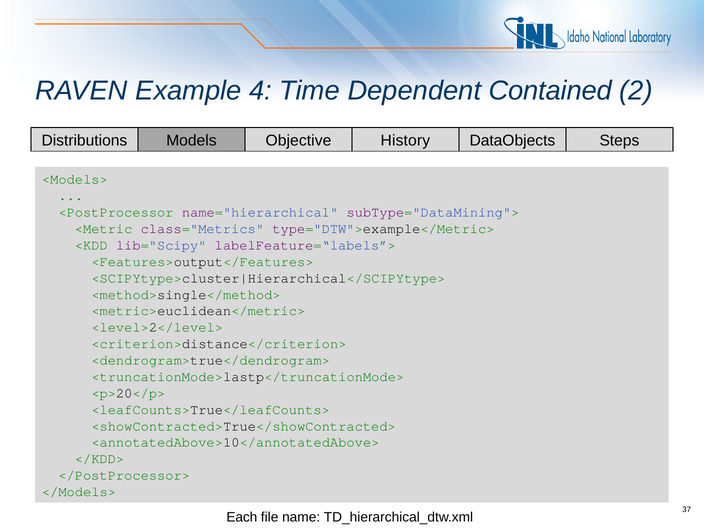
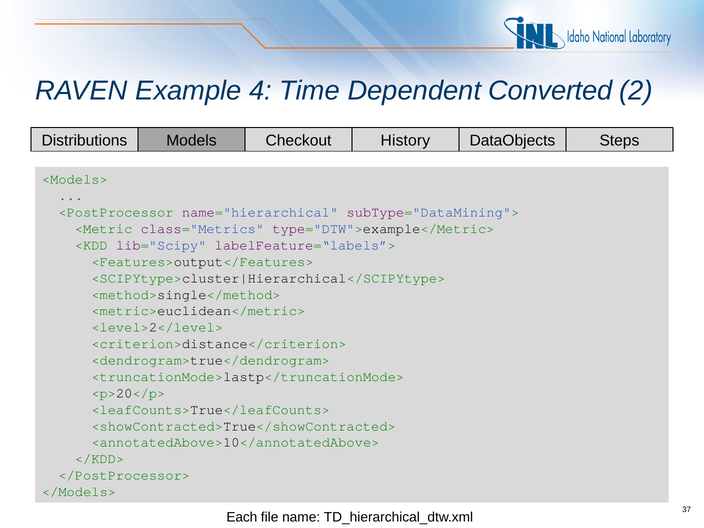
Contained: Contained -> Converted (550, 91)
Objective: Objective -> Checkout (298, 140)
